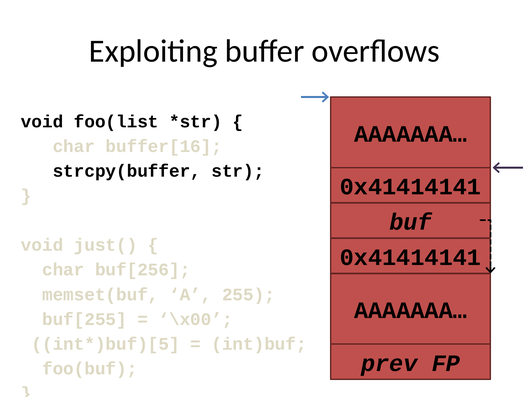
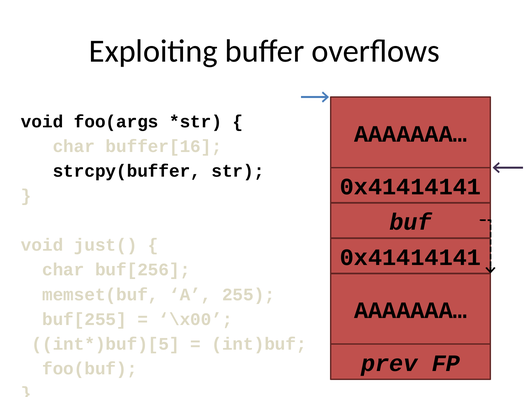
foo(list: foo(list -> foo(args (116, 122)
